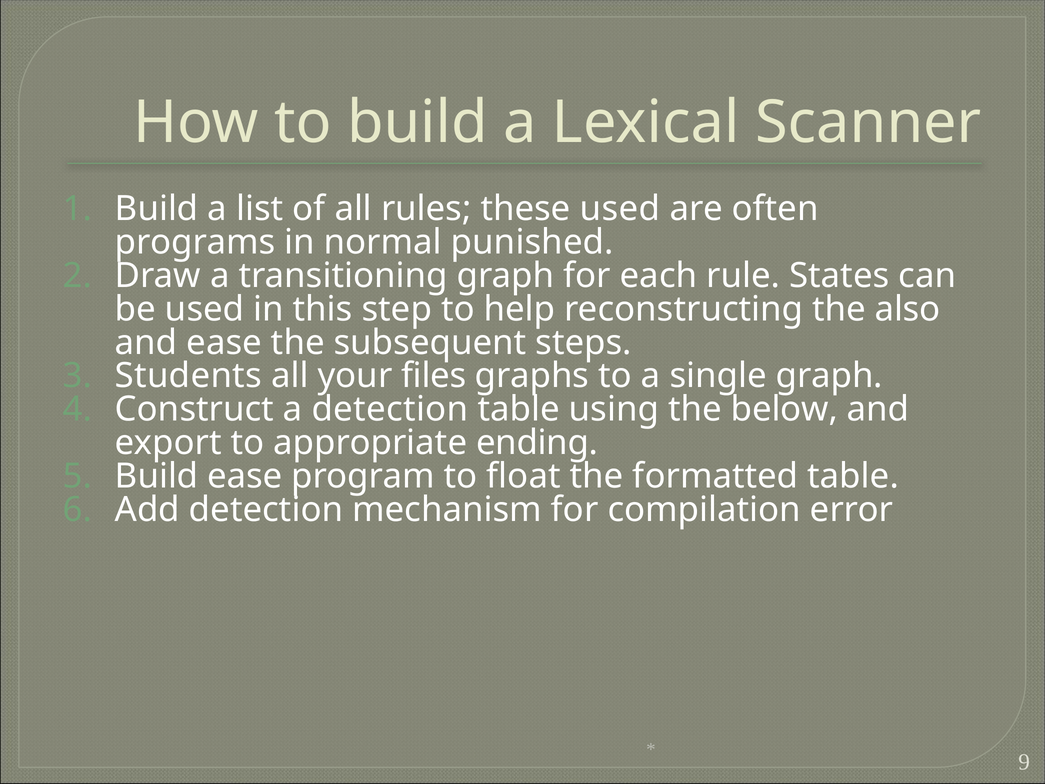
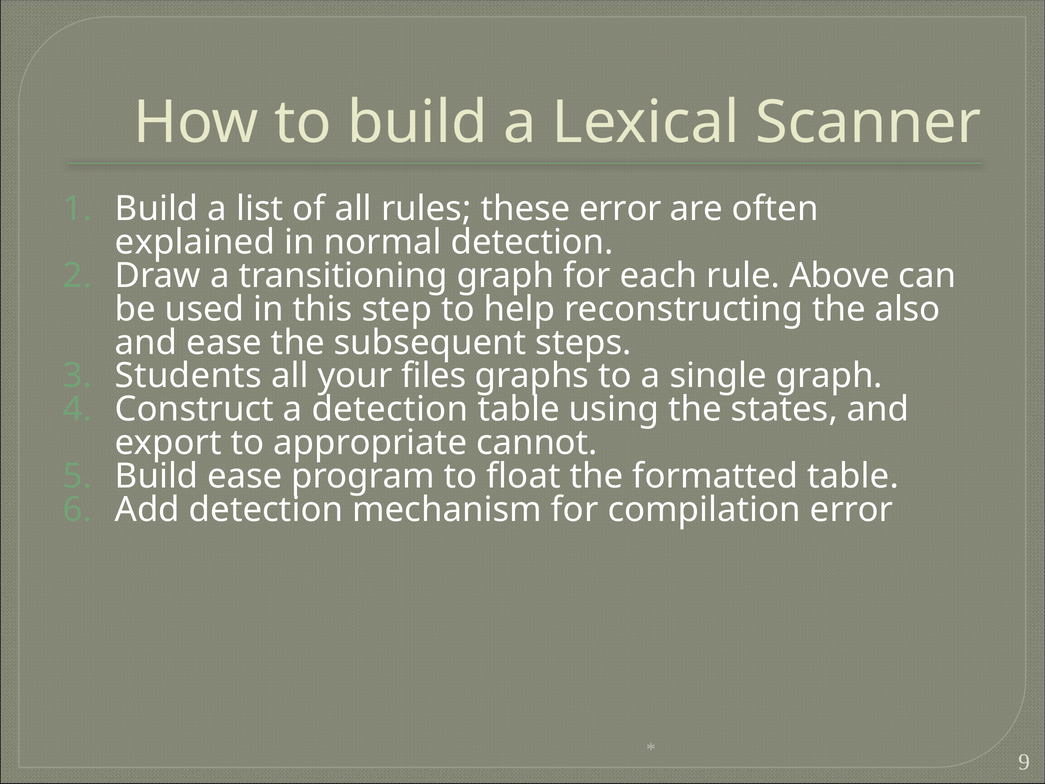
these used: used -> error (620, 209)
programs: programs -> explained (195, 242)
normal punished: punished -> detection (532, 242)
States: States -> Above (839, 276)
below: below -> states (784, 409)
ending: ending -> cannot (537, 443)
